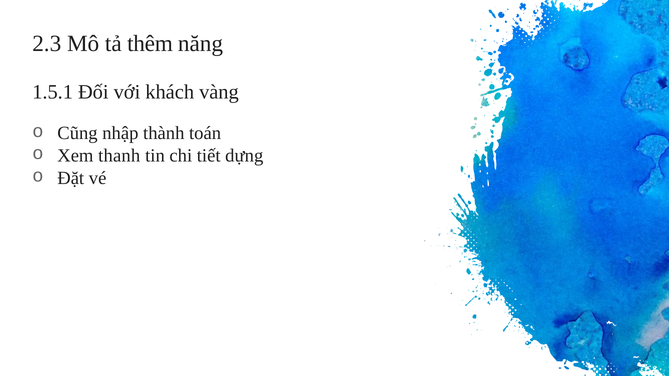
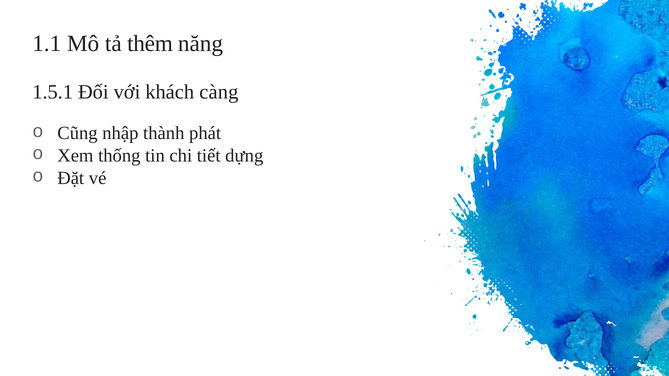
2.3: 2.3 -> 1.1 (47, 43)
vàng: vàng -> càng (219, 92)
toán: toán -> phát (205, 133)
thanh: thanh -> thống (119, 156)
